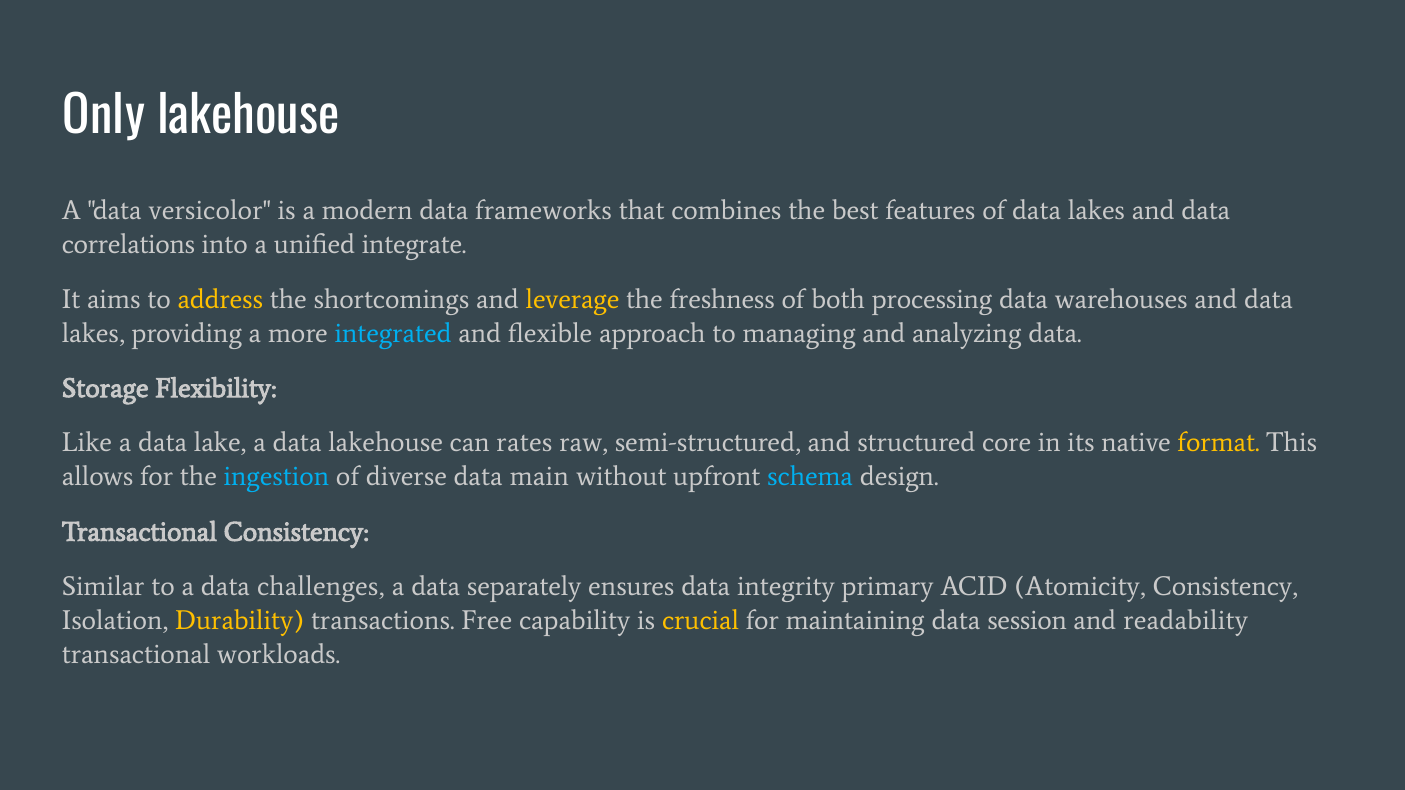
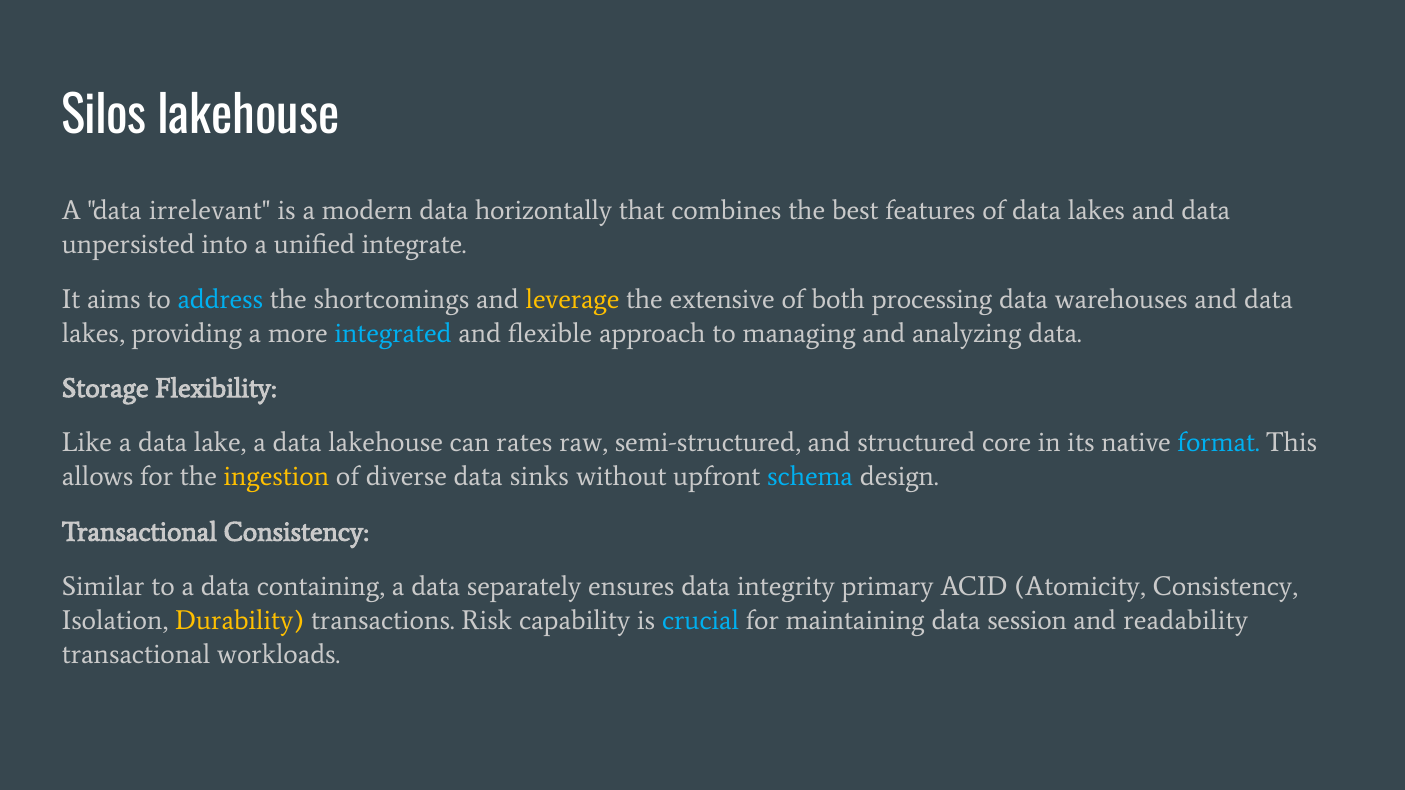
Only: Only -> Silos (104, 116)
versicolor: versicolor -> irrelevant (210, 211)
frameworks: frameworks -> horizontally (544, 211)
correlations: correlations -> unpersisted (128, 244)
address colour: yellow -> light blue (220, 299)
freshness: freshness -> extensive (722, 299)
format colour: yellow -> light blue (1218, 443)
ingestion colour: light blue -> yellow (276, 477)
main: main -> sinks (539, 477)
challenges: challenges -> containing (321, 587)
Free: Free -> Risk (487, 621)
crucial colour: yellow -> light blue (701, 621)
